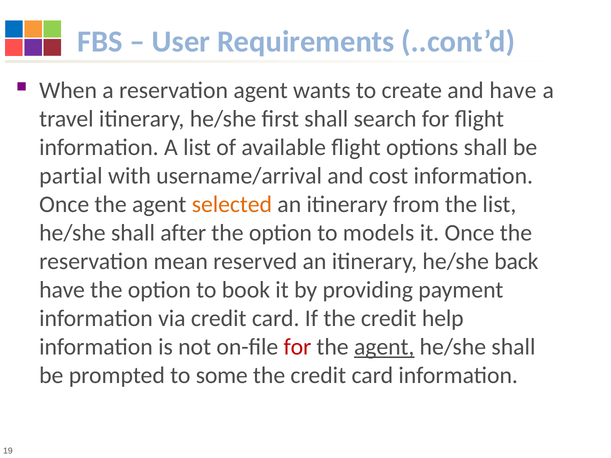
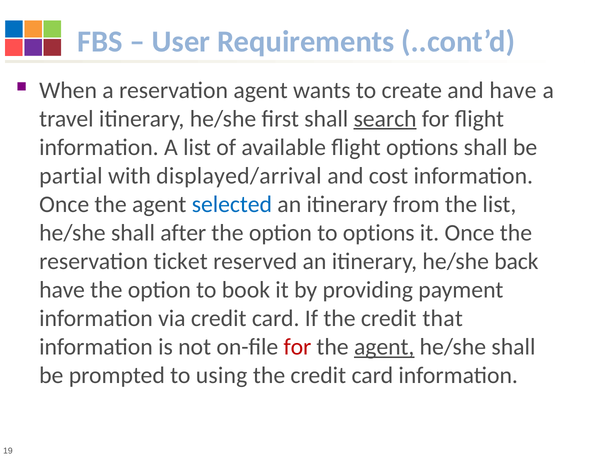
search underline: none -> present (385, 119)
username/arrival: username/arrival -> displayed/arrival (239, 176)
selected colour: orange -> blue (232, 204)
to models: models -> options (379, 233)
mean: mean -> ticket (181, 261)
help: help -> that (443, 318)
some: some -> using (222, 376)
